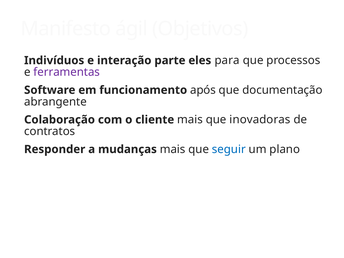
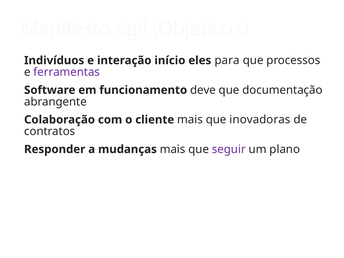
parte: parte -> início (170, 60)
após: após -> deve (203, 90)
seguir colour: blue -> purple (229, 149)
